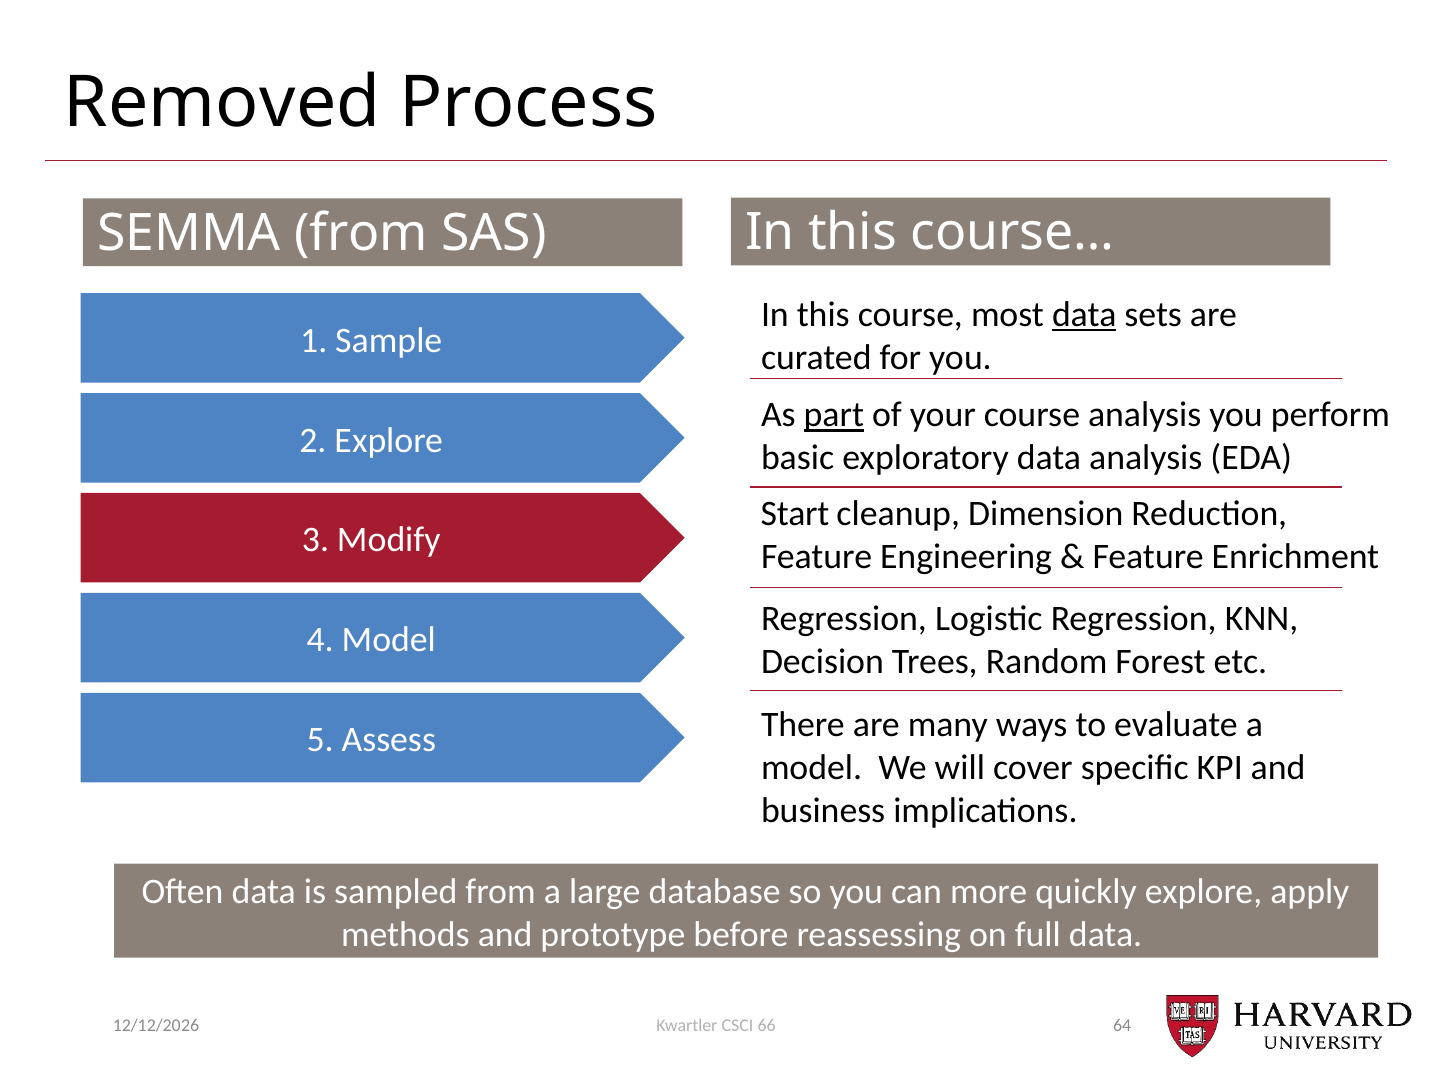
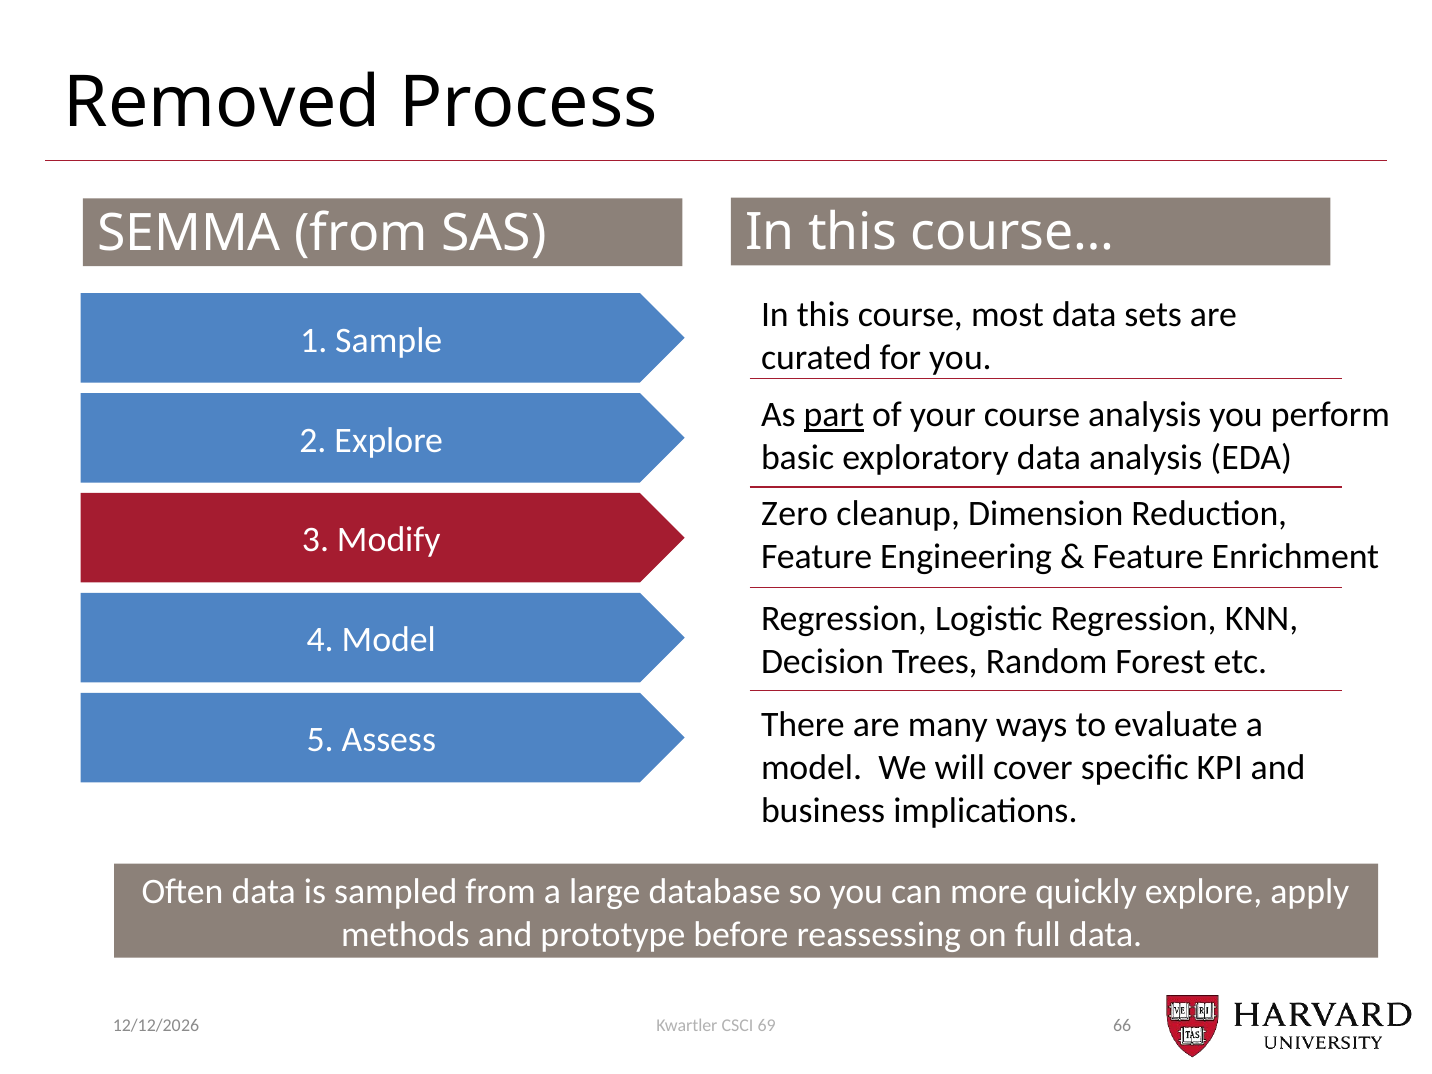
data underline: present -> none (1084, 314)
Start: Start -> Zero (795, 514)
64: 64 -> 66 (1122, 1025)
66: 66 -> 69 (767, 1025)
